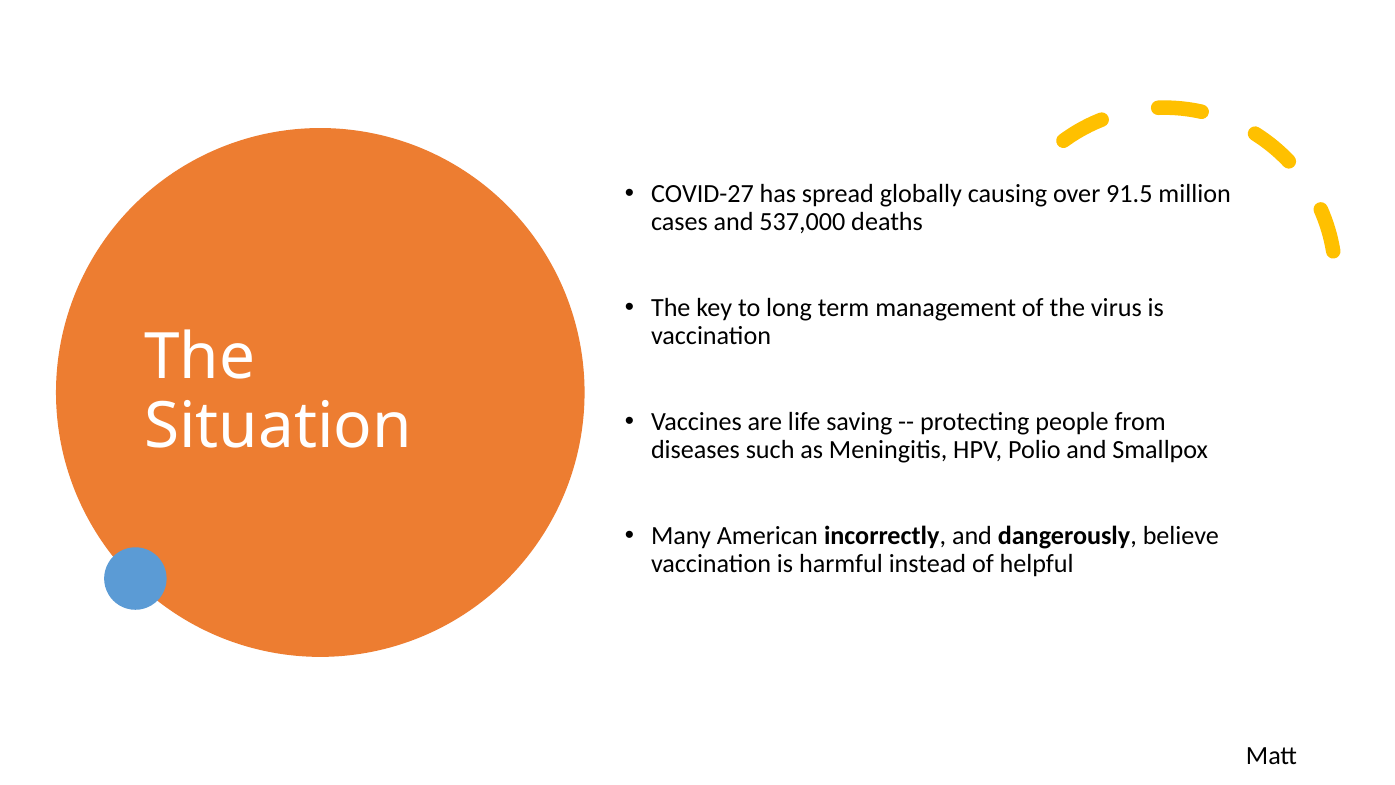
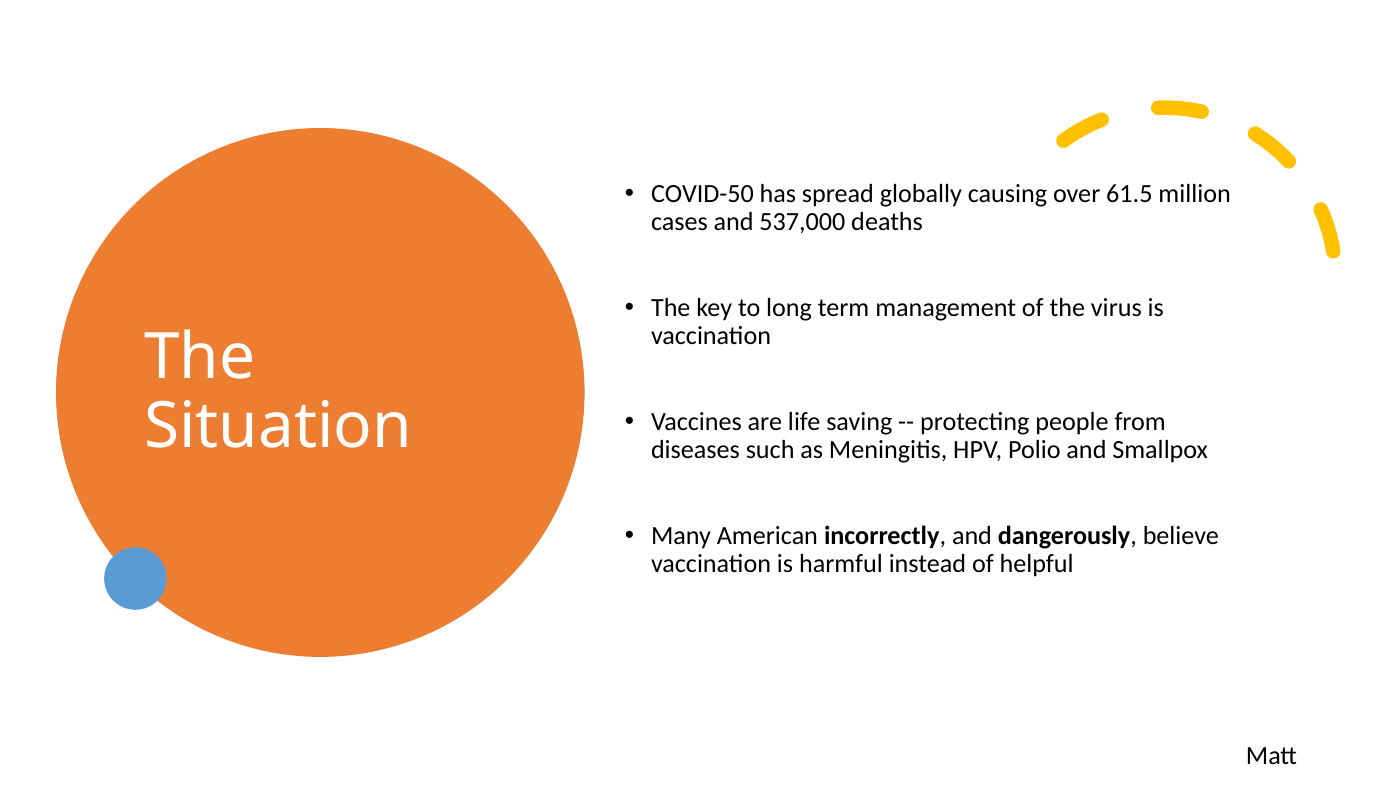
COVID-27: COVID-27 -> COVID-50 (702, 194)
91.5: 91.5 -> 61.5 (1129, 194)
